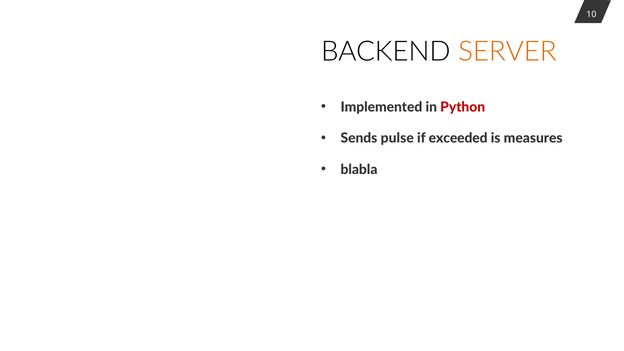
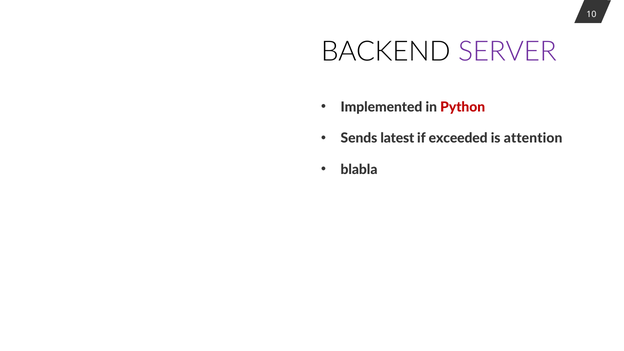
SERVER colour: orange -> purple (507, 51)
pulse: pulse -> latest (397, 138)
measures: measures -> attention (533, 138)
